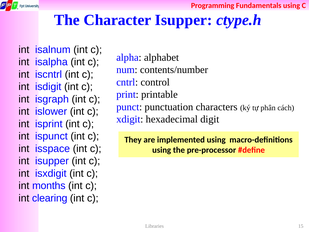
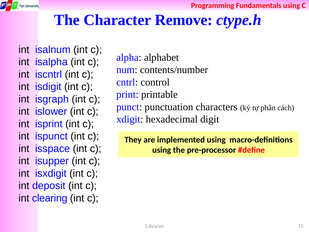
Character Isupper: Isupper -> Remove (184, 20)
months: months -> deposit (49, 186)
